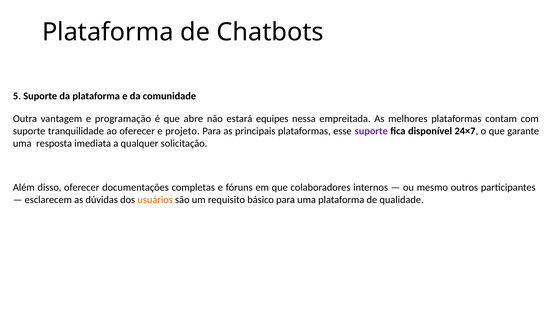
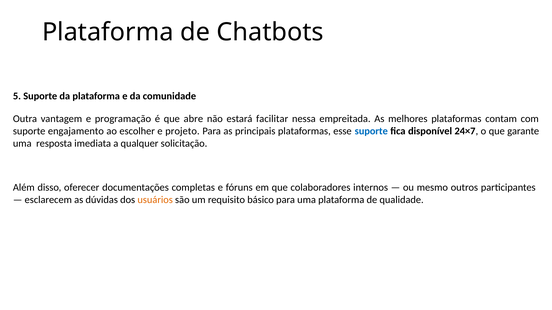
equipes: equipes -> facilitar (272, 119)
tranquilidade: tranquilidade -> engajamento (76, 131)
ao oferecer: oferecer -> escolher (137, 131)
suporte colour: purple -> blue (371, 131)
